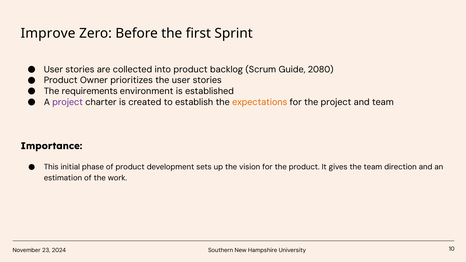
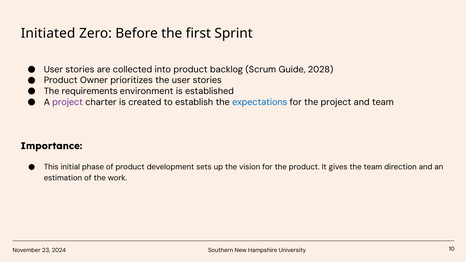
Improve: Improve -> Initiated (48, 33)
2080: 2080 -> 2028 (321, 69)
expectations colour: orange -> blue (260, 102)
